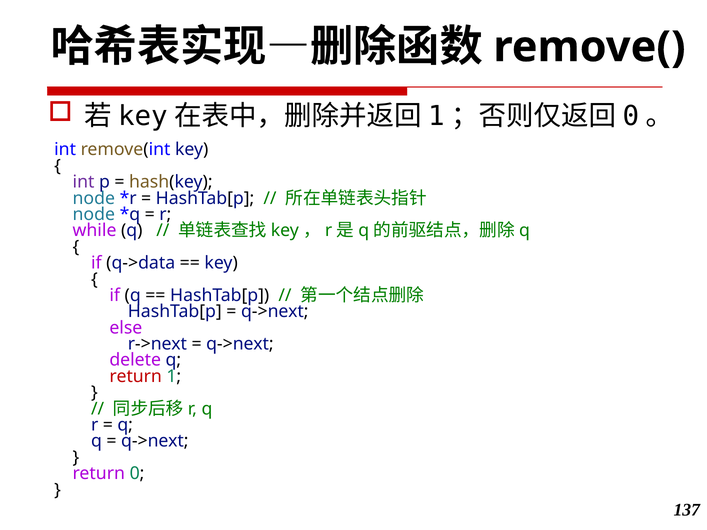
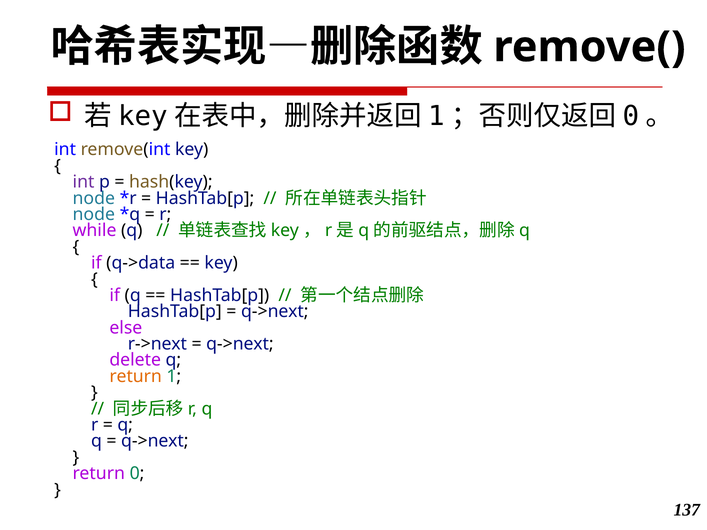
return colour: red -> orange (136, 377)
